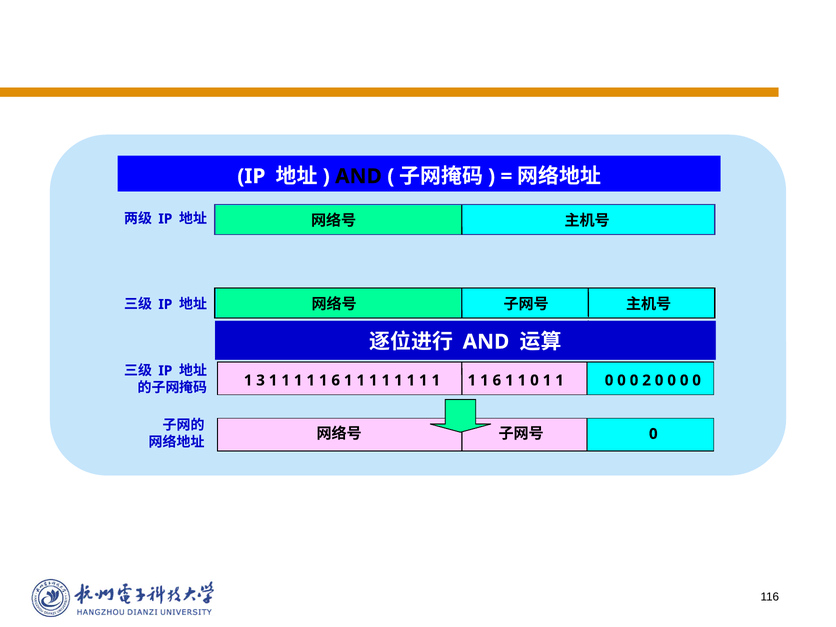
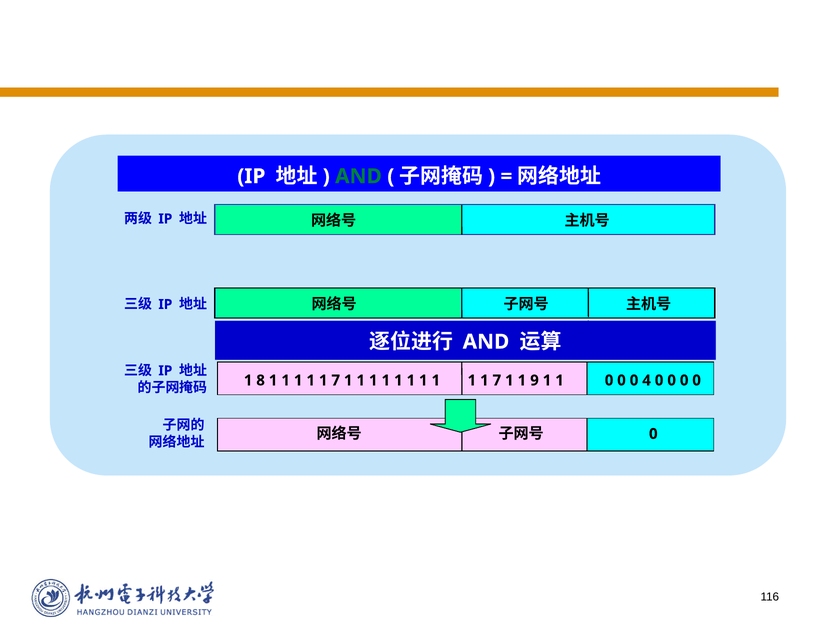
AND colour: black -> green (358, 176)
3: 3 -> 8 (261, 380)
6: 6 -> 7 (336, 380)
6: 6 -> 7 (497, 380)
0: 0 -> 9 (534, 380)
2: 2 -> 4 (647, 380)
